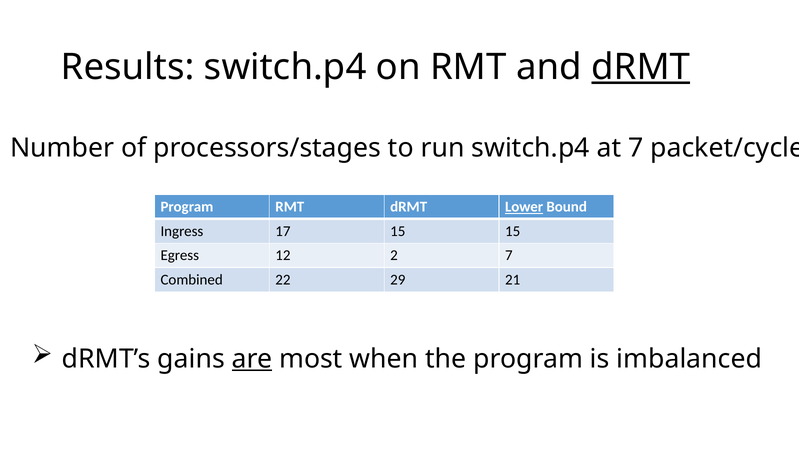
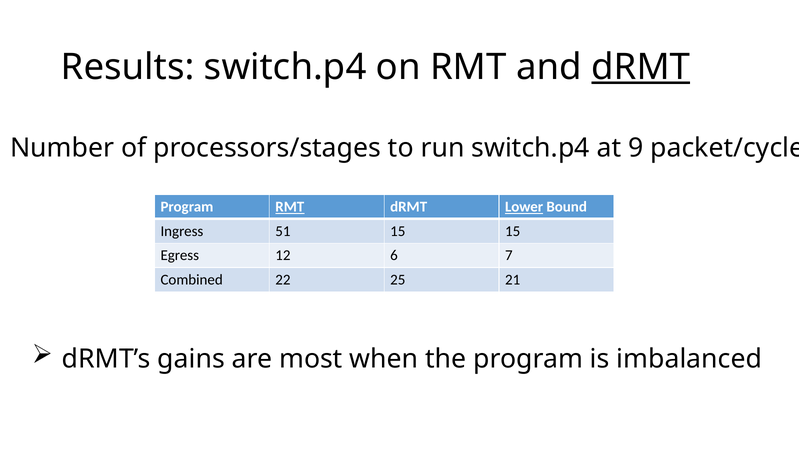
at 7: 7 -> 9 (636, 148)
RMT underline: none -> present (290, 207)
17: 17 -> 51 (283, 231)
2: 2 -> 6 (394, 256)
29: 29 -> 25 (398, 280)
are underline: present -> none (252, 359)
